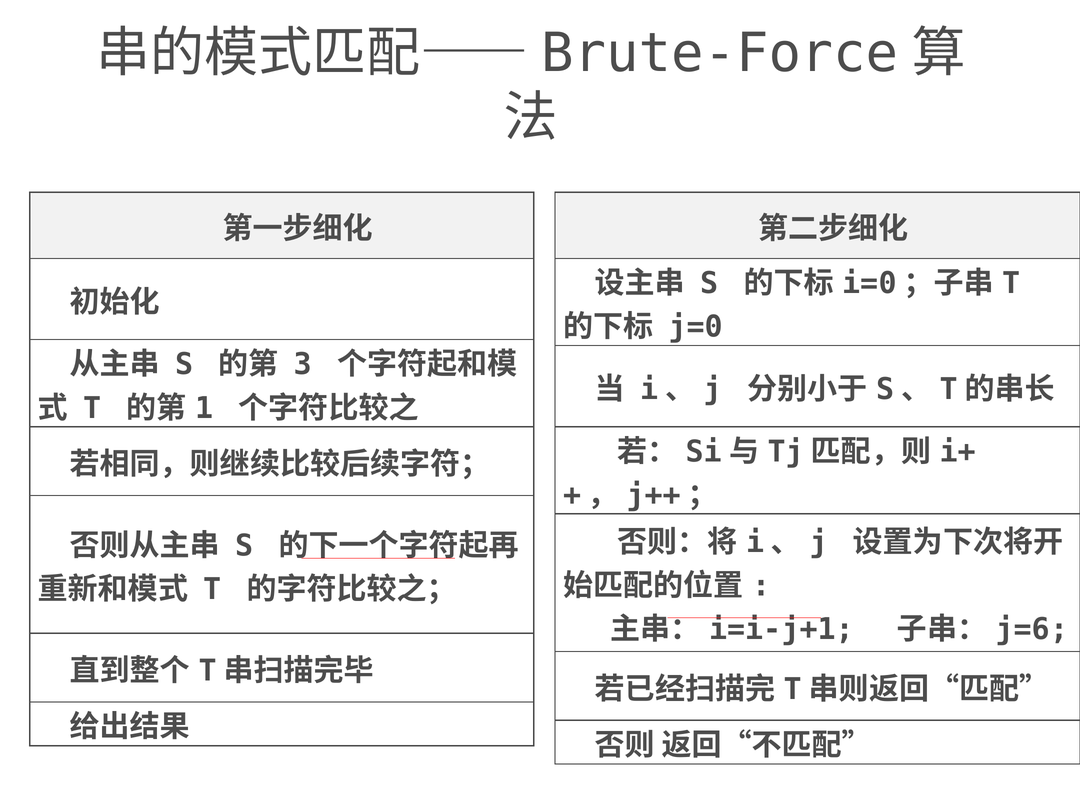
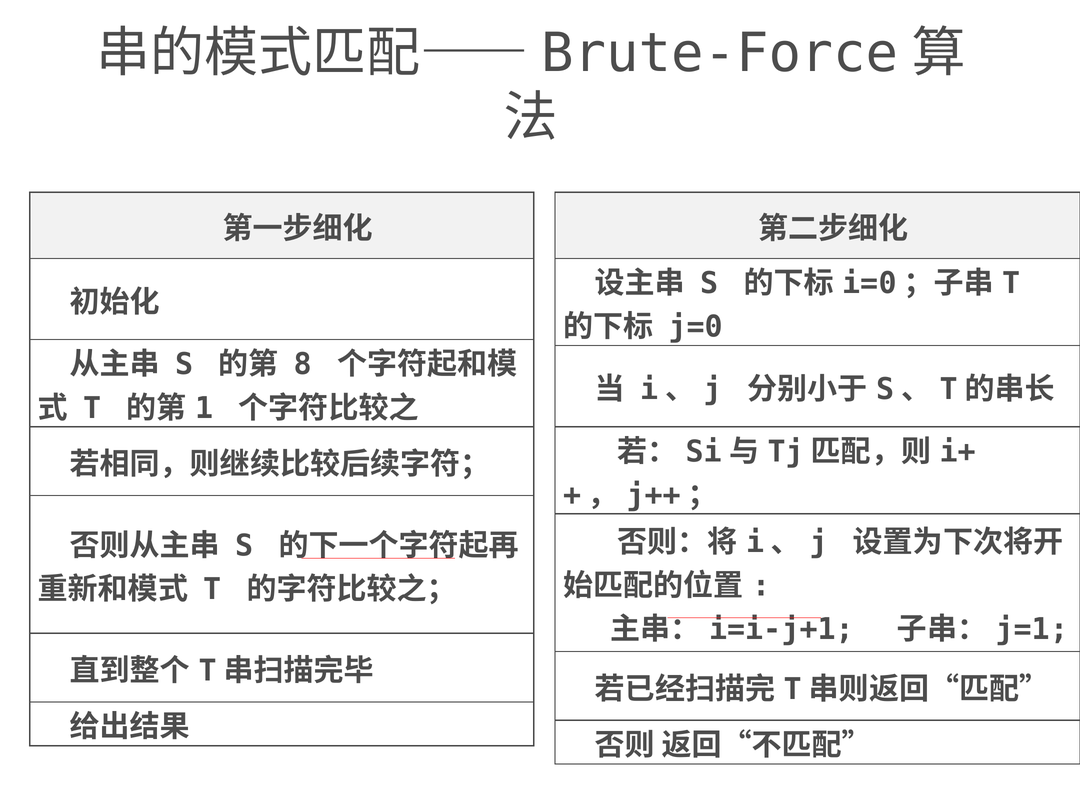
3: 3 -> 8 (303, 365)
j=6: j=6 -> j=1 (1032, 629)
